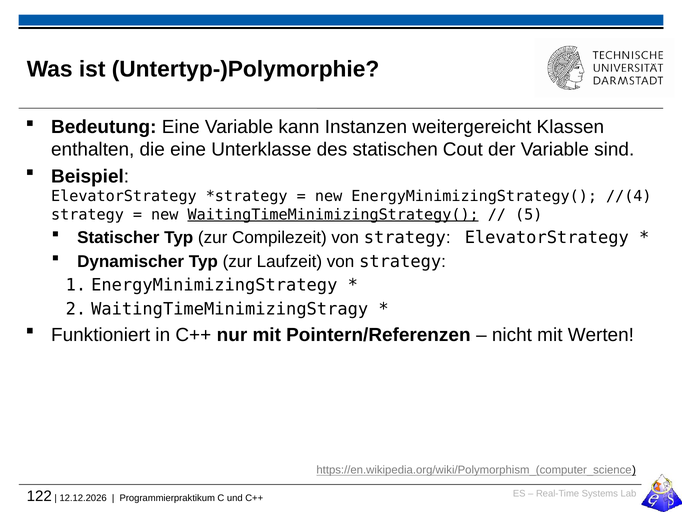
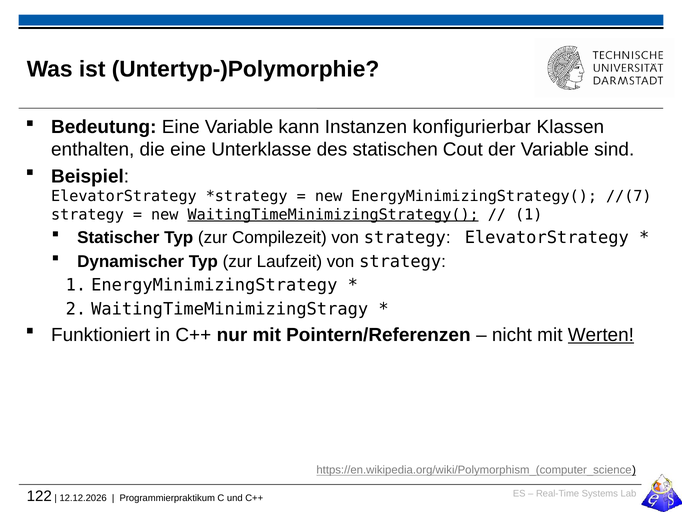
weitergereicht: weitergereicht -> konfigurierbar (472, 127)
//(4: //(4 -> //(7 (629, 196)
5: 5 -> 1 (529, 214)
Werten underline: none -> present (601, 334)
